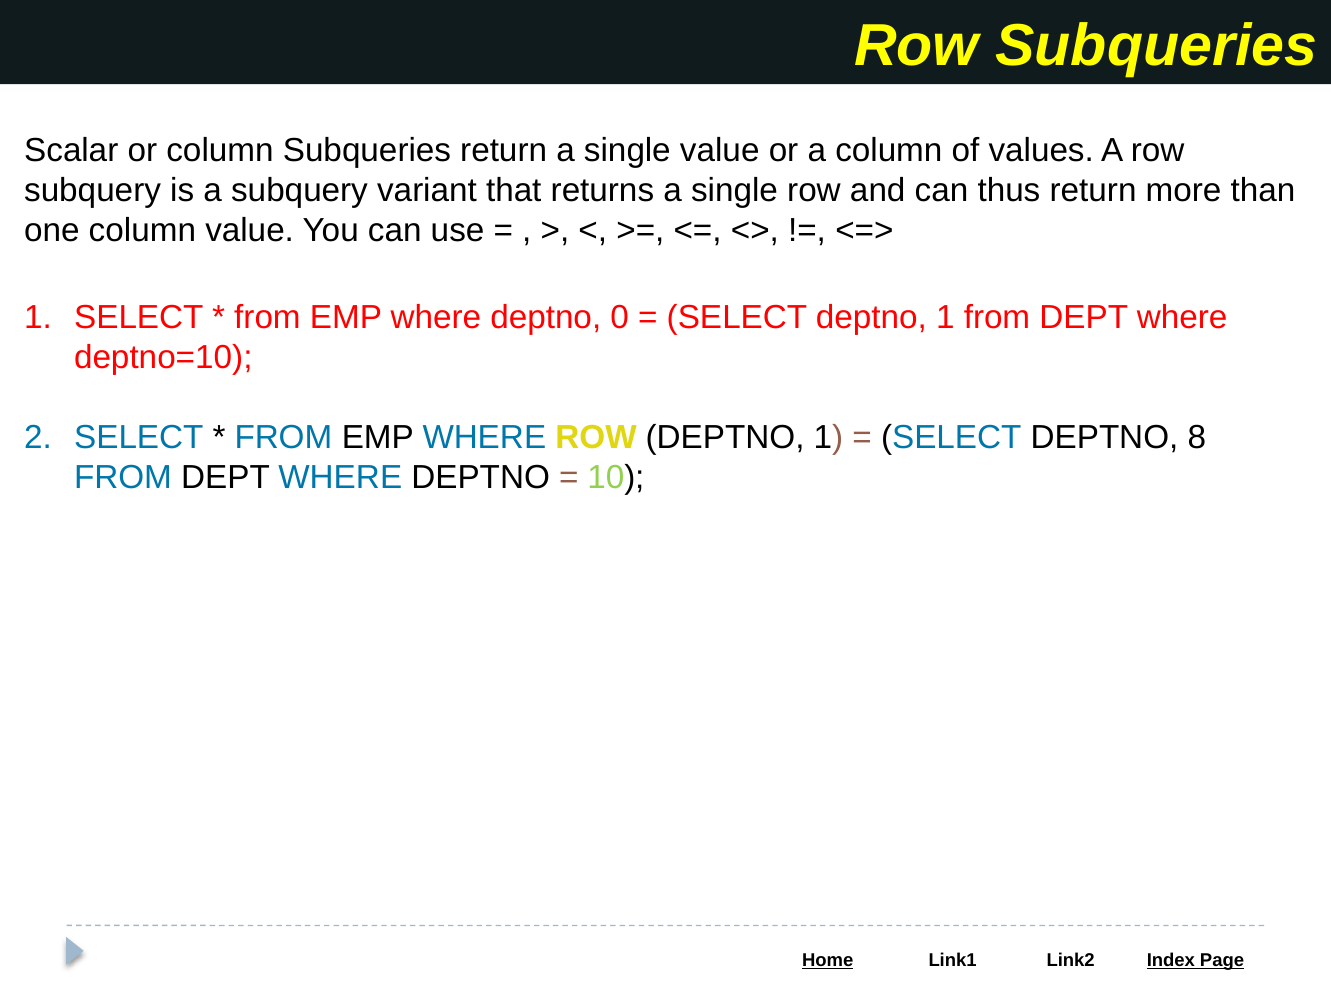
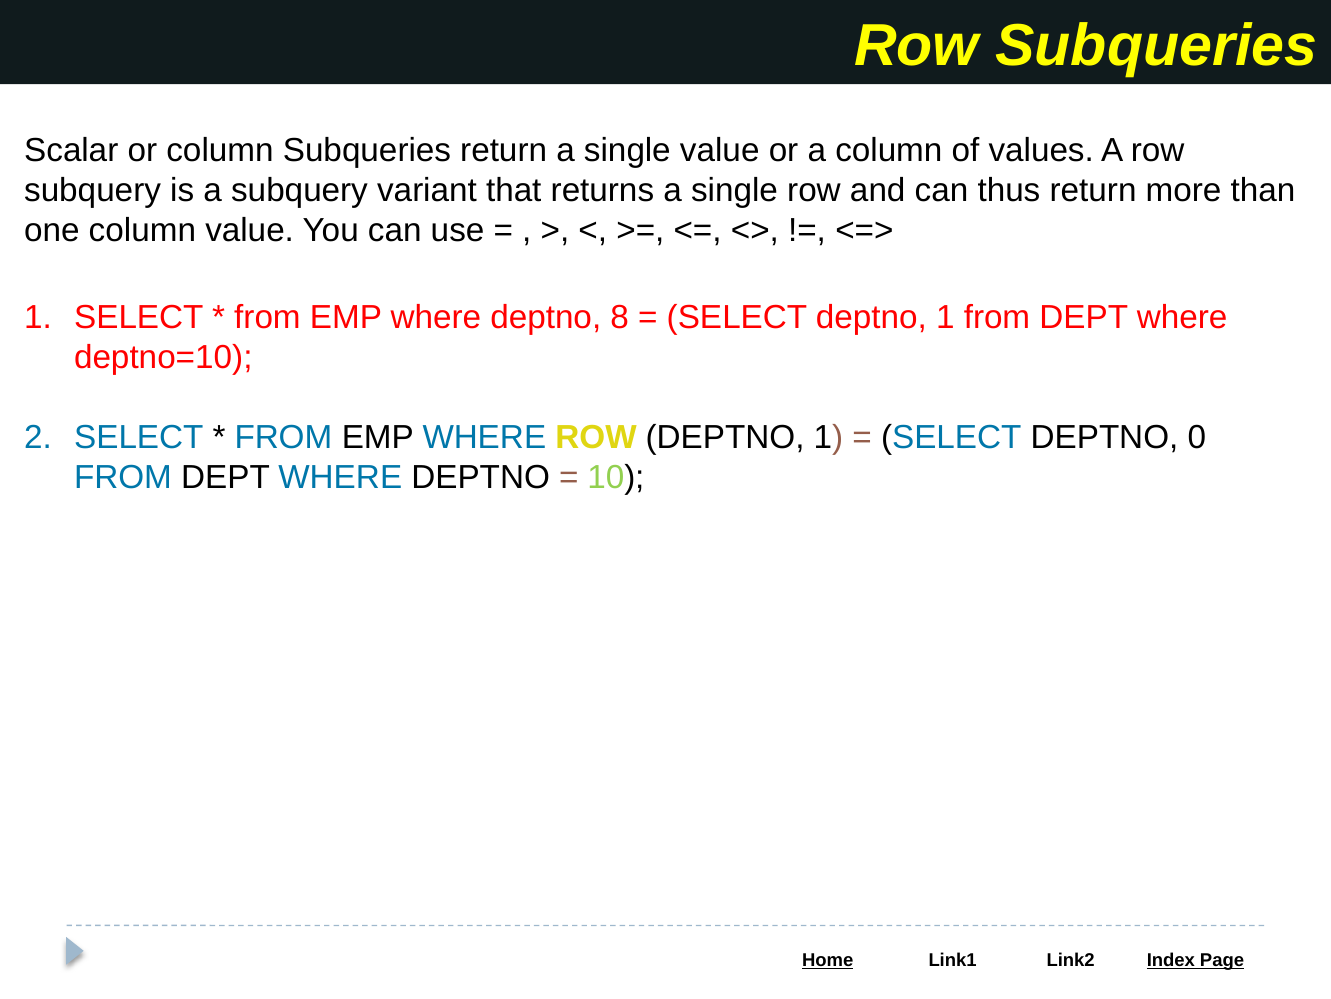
0: 0 -> 8 (620, 317)
8: 8 -> 0 (1197, 437)
